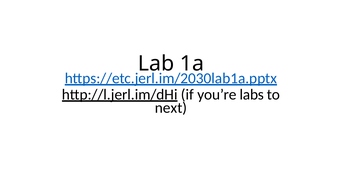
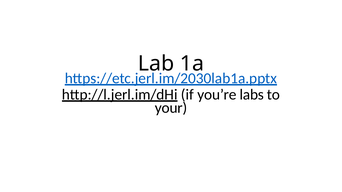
next: next -> your (171, 108)
